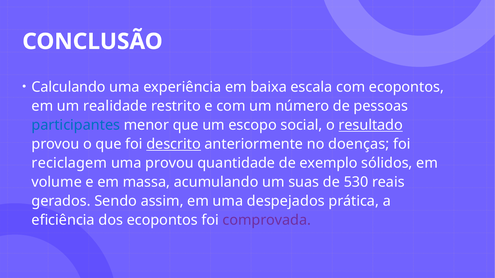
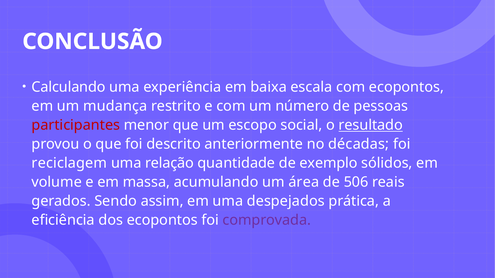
realidade: realidade -> mudança (115, 106)
participantes colour: blue -> red (76, 125)
descrito underline: present -> none (174, 144)
doenças: doenças -> décadas (359, 144)
uma provou: provou -> relação (170, 163)
suas: suas -> área (304, 182)
530: 530 -> 506 (356, 182)
